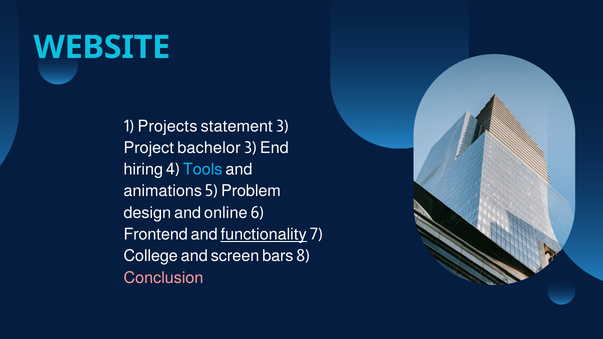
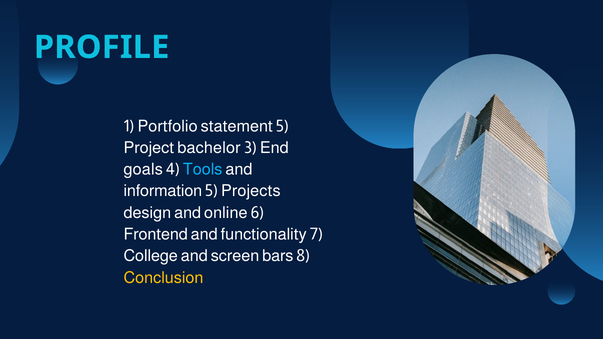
WEBSITE: WEBSITE -> PROFILE (102, 47)
Projects: Projects -> Portfolio (168, 126)
statement 3: 3 -> 5 (282, 126)
hiring: hiring -> goals (143, 169)
animations: animations -> information (163, 191)
Problem: Problem -> Projects (251, 191)
functionality underline: present -> none (264, 234)
Conclusion colour: pink -> yellow (164, 278)
